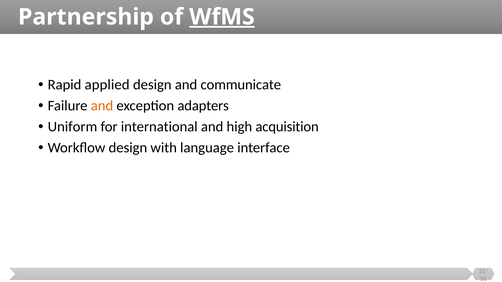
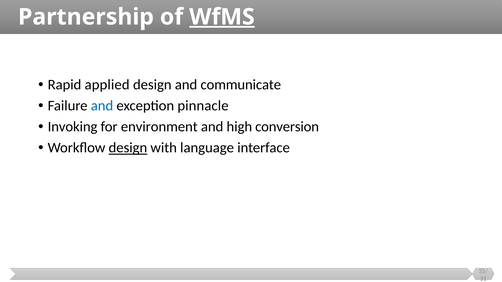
and colour: orange -> blue (102, 106)
adapters: adapters -> pinnacle (203, 106)
Uniform: Uniform -> Invoking (73, 127)
international: international -> environment (159, 127)
acquisition: acquisition -> conversion (287, 127)
design underline: none -> present (128, 148)
